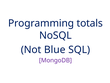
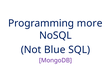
totals: totals -> more (90, 23)
